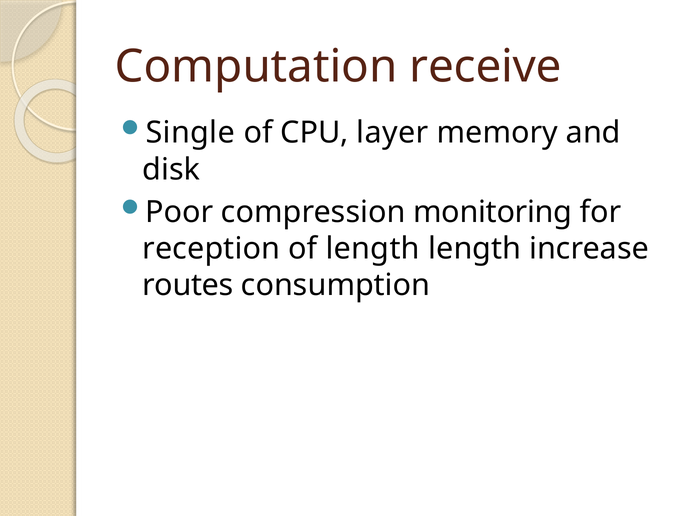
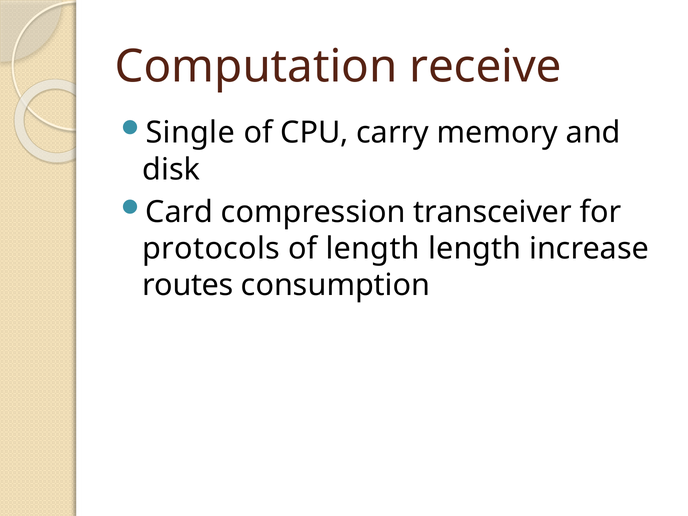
layer: layer -> carry (393, 133)
Poor: Poor -> Card (179, 212)
monitoring: monitoring -> transceiver (493, 212)
reception: reception -> protocols (211, 249)
